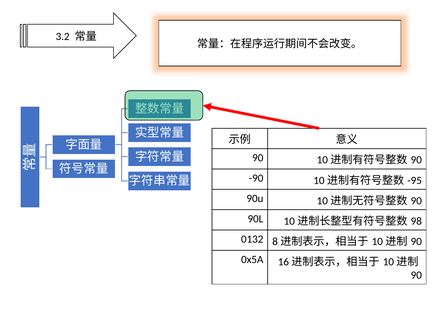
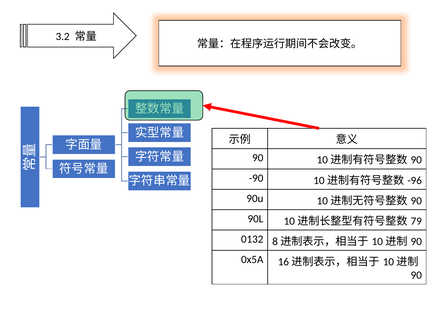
-95: -95 -> -96 (415, 180)
98: 98 -> 79 (416, 221)
